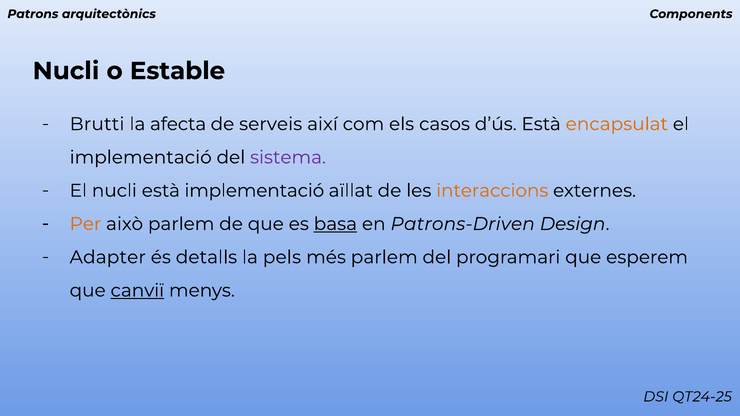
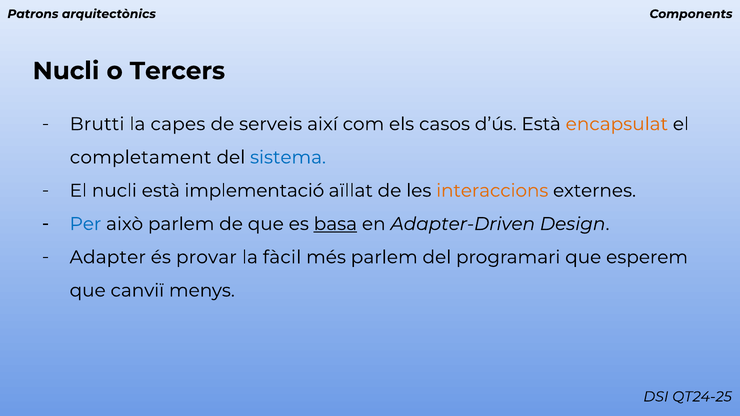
Estable: Estable -> Tercers (177, 71)
afecta: afecta -> capes (178, 124)
implementació: implementació -> completament (141, 157)
sistema colour: purple -> blue (288, 157)
Per colour: orange -> blue (85, 224)
Patrons-Driven: Patrons-Driven -> Adapter-Driven (463, 224)
detalls: detalls -> provar (206, 257)
pels: pels -> fàcil (282, 257)
canviï underline: present -> none (137, 291)
